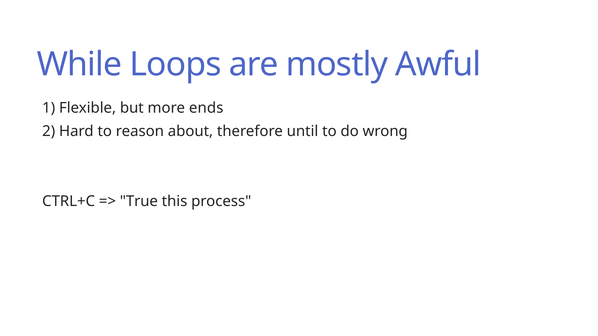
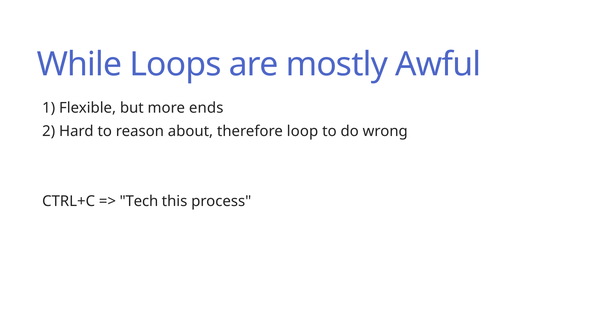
until: until -> loop (302, 132)
True: True -> Tech (139, 202)
